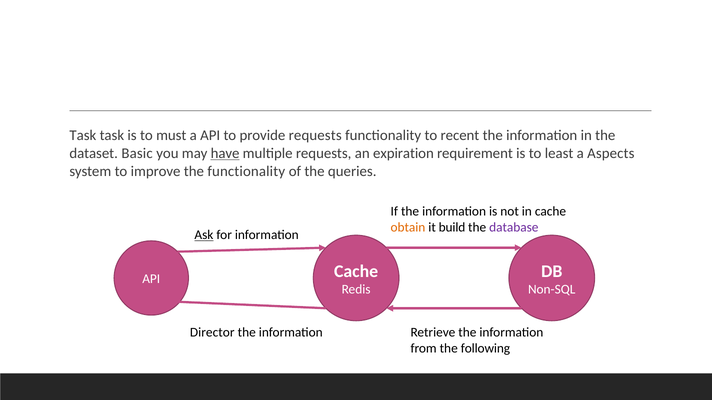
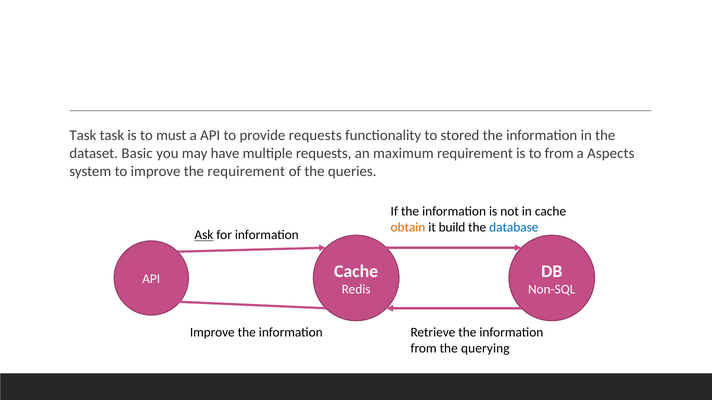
recent: recent -> stored (460, 136)
have underline: present -> none (225, 154)
expiration: expiration -> maximum (403, 154)
to least: least -> from (559, 154)
the functionality: functionality -> requirement (246, 171)
database colour: purple -> blue (514, 228)
Director: Director -> Improve (212, 333)
following: following -> querying (485, 349)
